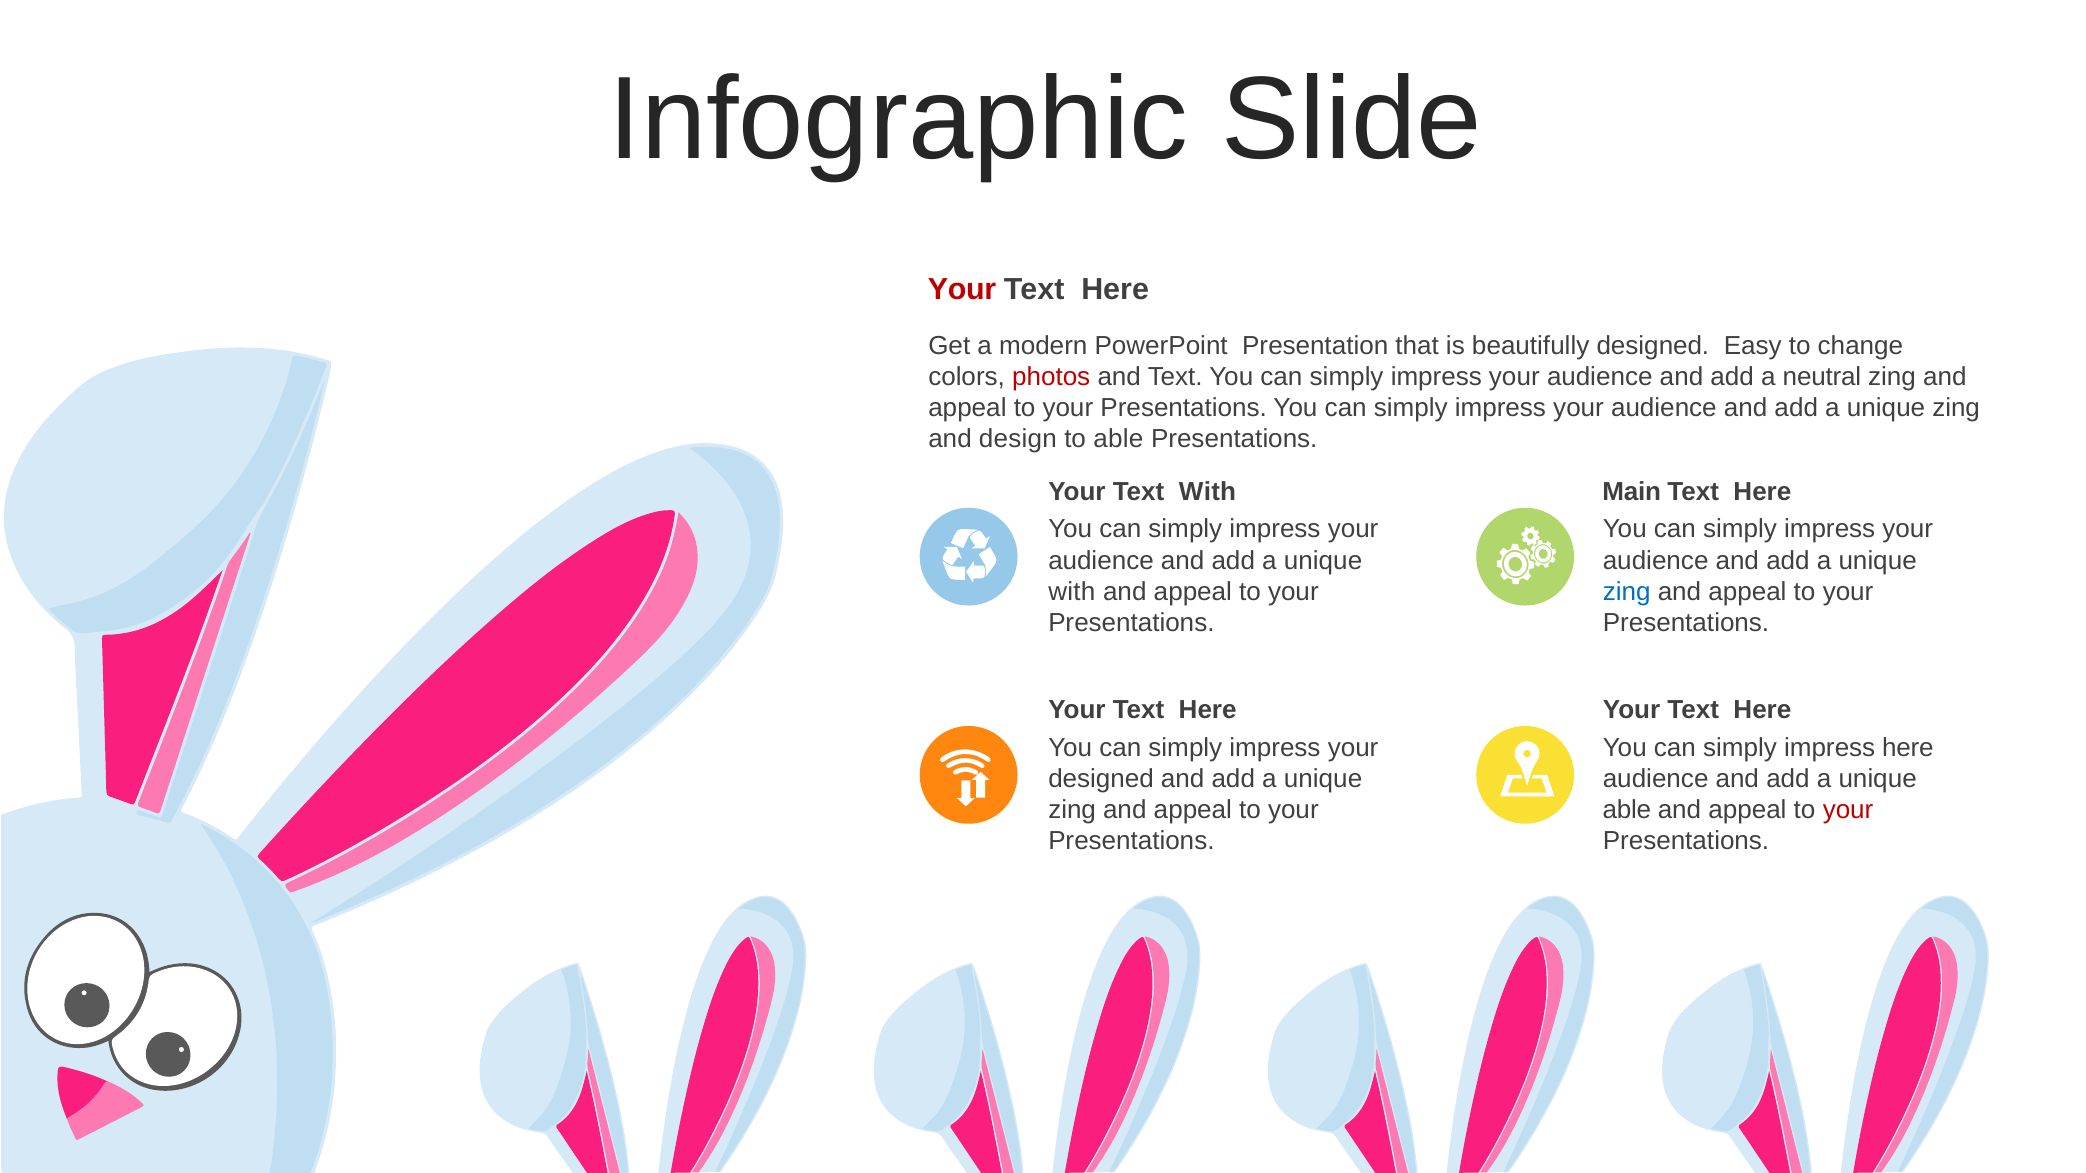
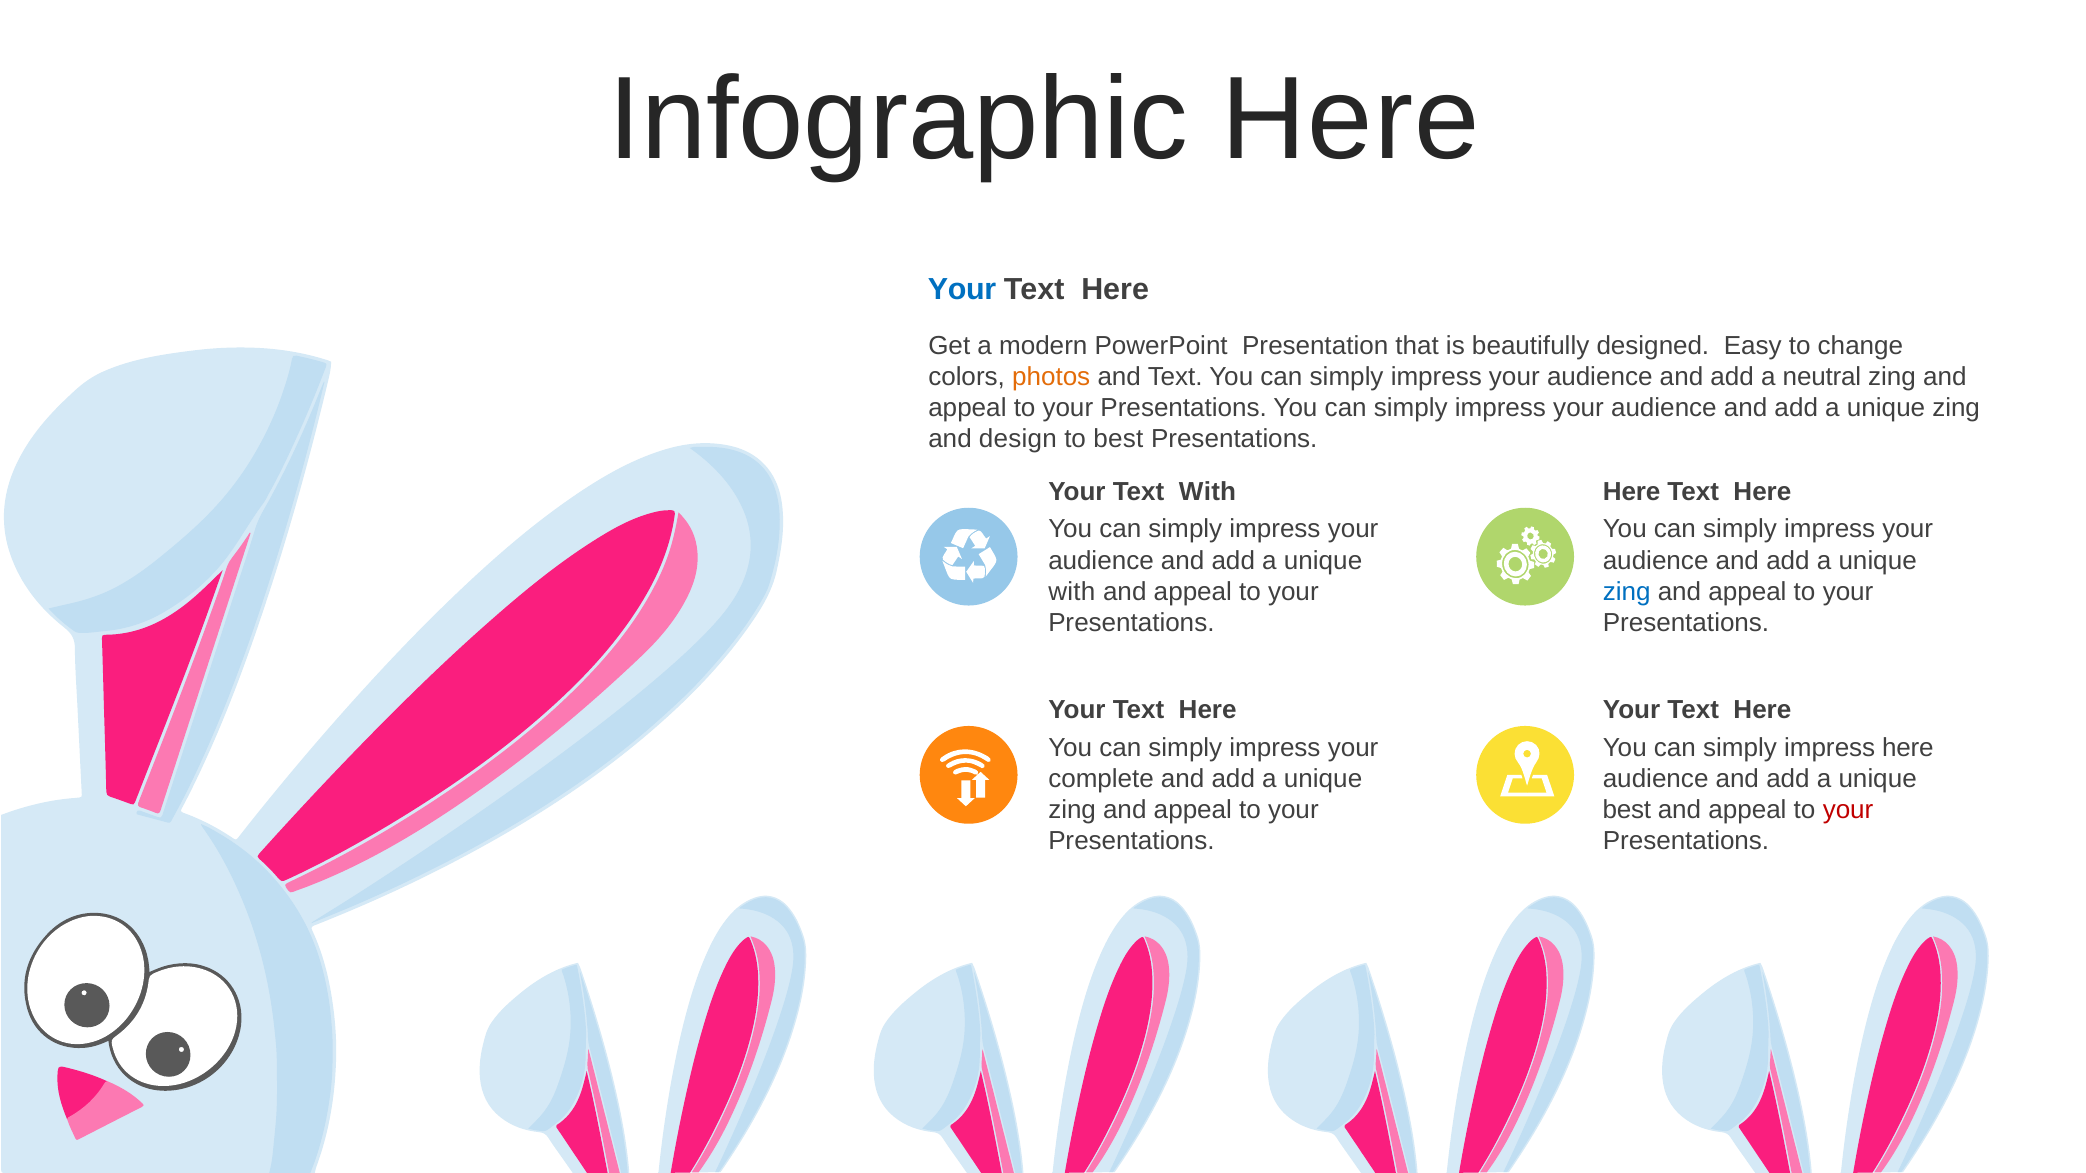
Infographic Slide: Slide -> Here (1351, 119)
Your colour: red -> blue (962, 290)
photos colour: red -> orange (1051, 377)
to able: able -> best (1118, 439)
Main: Main -> Here (1632, 492)
designed: designed -> complete (1101, 779)
able: able -> best (1627, 810)
